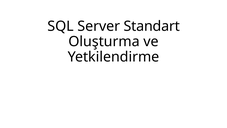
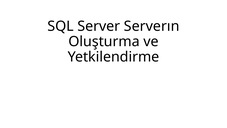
Standart: Standart -> Serverın (152, 26)
